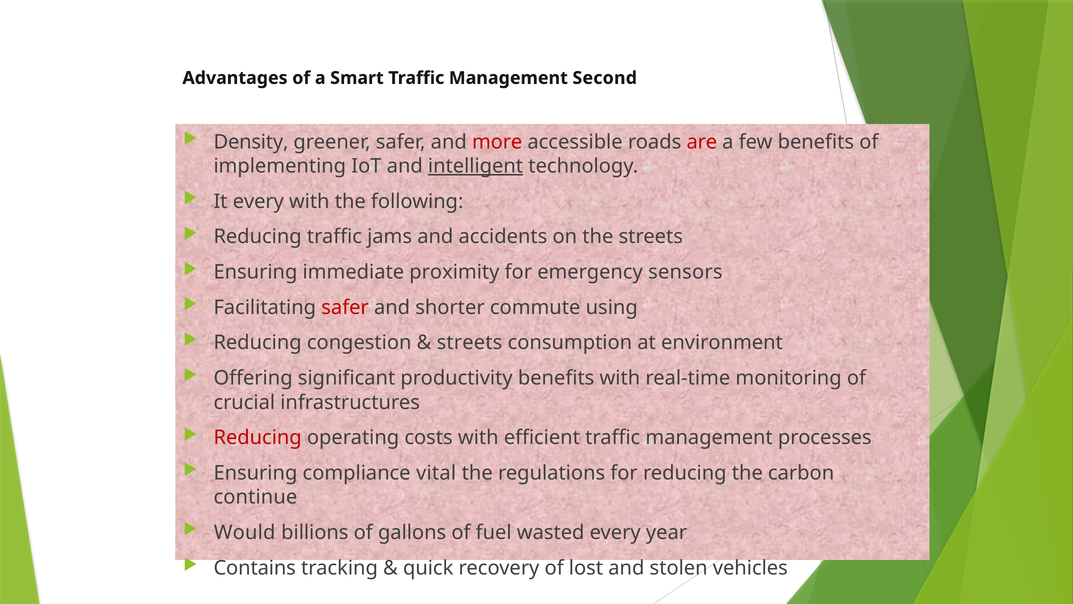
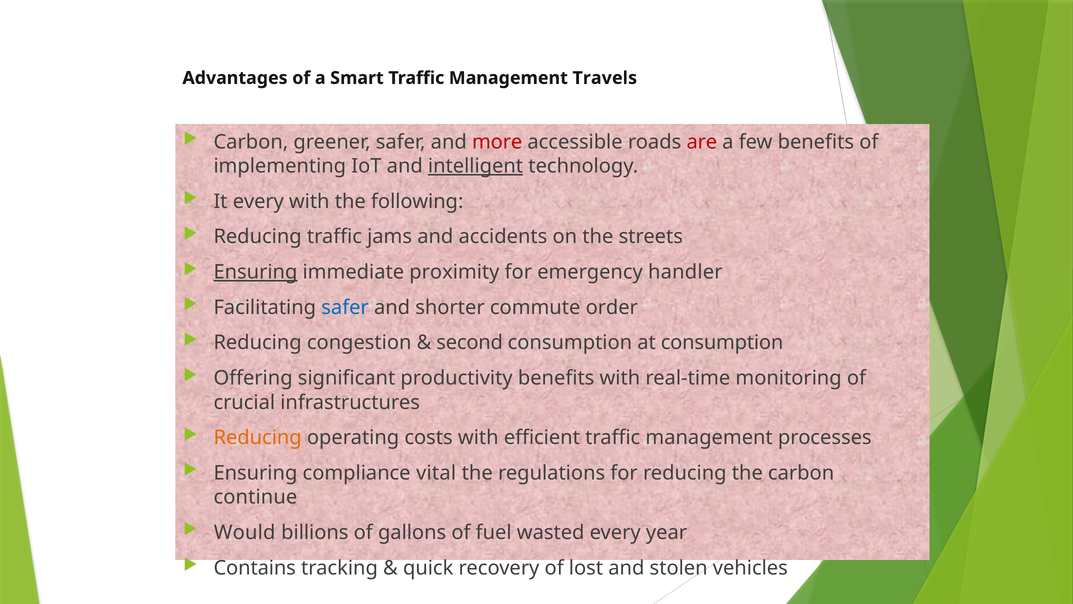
Second: Second -> Travels (605, 78)
Density: Density -> Carbon (251, 142)
Ensuring underline: none -> present (255, 272)
sensors: sensors -> handler (685, 272)
safer colour: red -> blue (345, 307)
using: using -> order (612, 307)
streets: streets -> second (470, 343)
at environment: environment -> consumption (722, 343)
Reducing colour: red -> orange (258, 437)
